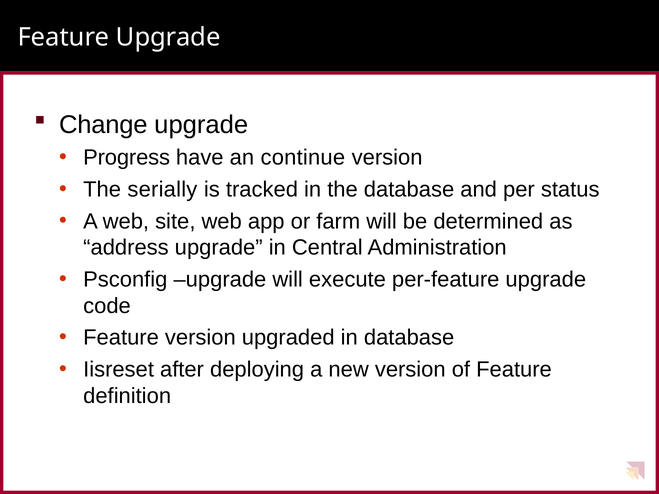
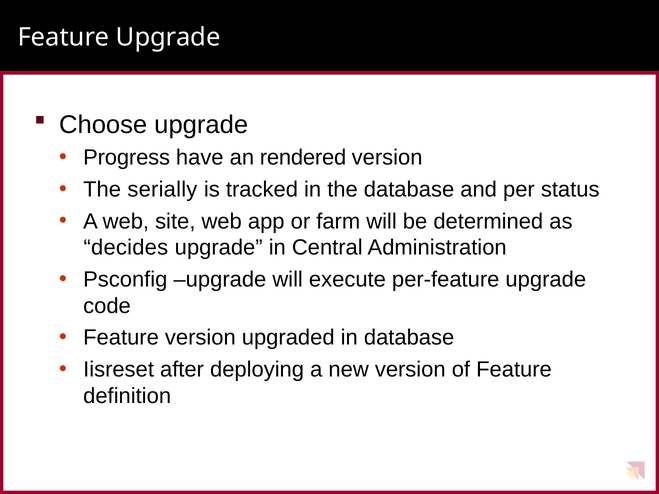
Change: Change -> Choose (103, 125)
continue: continue -> rendered (303, 158)
address: address -> decides (126, 248)
